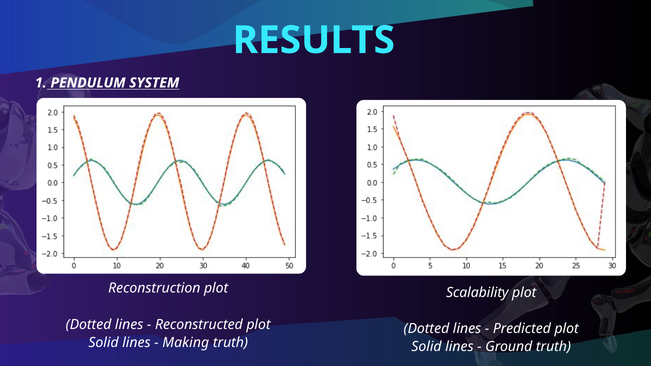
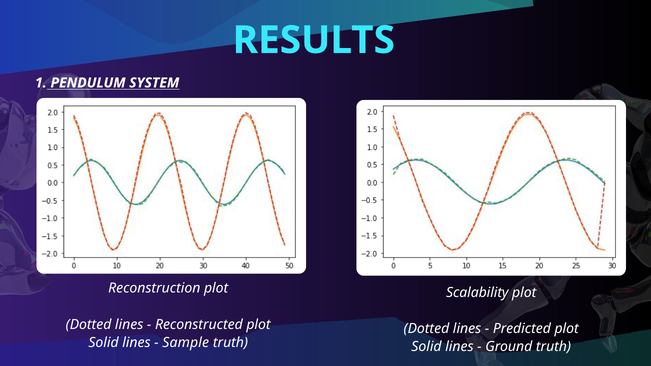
Making: Making -> Sample (186, 343)
